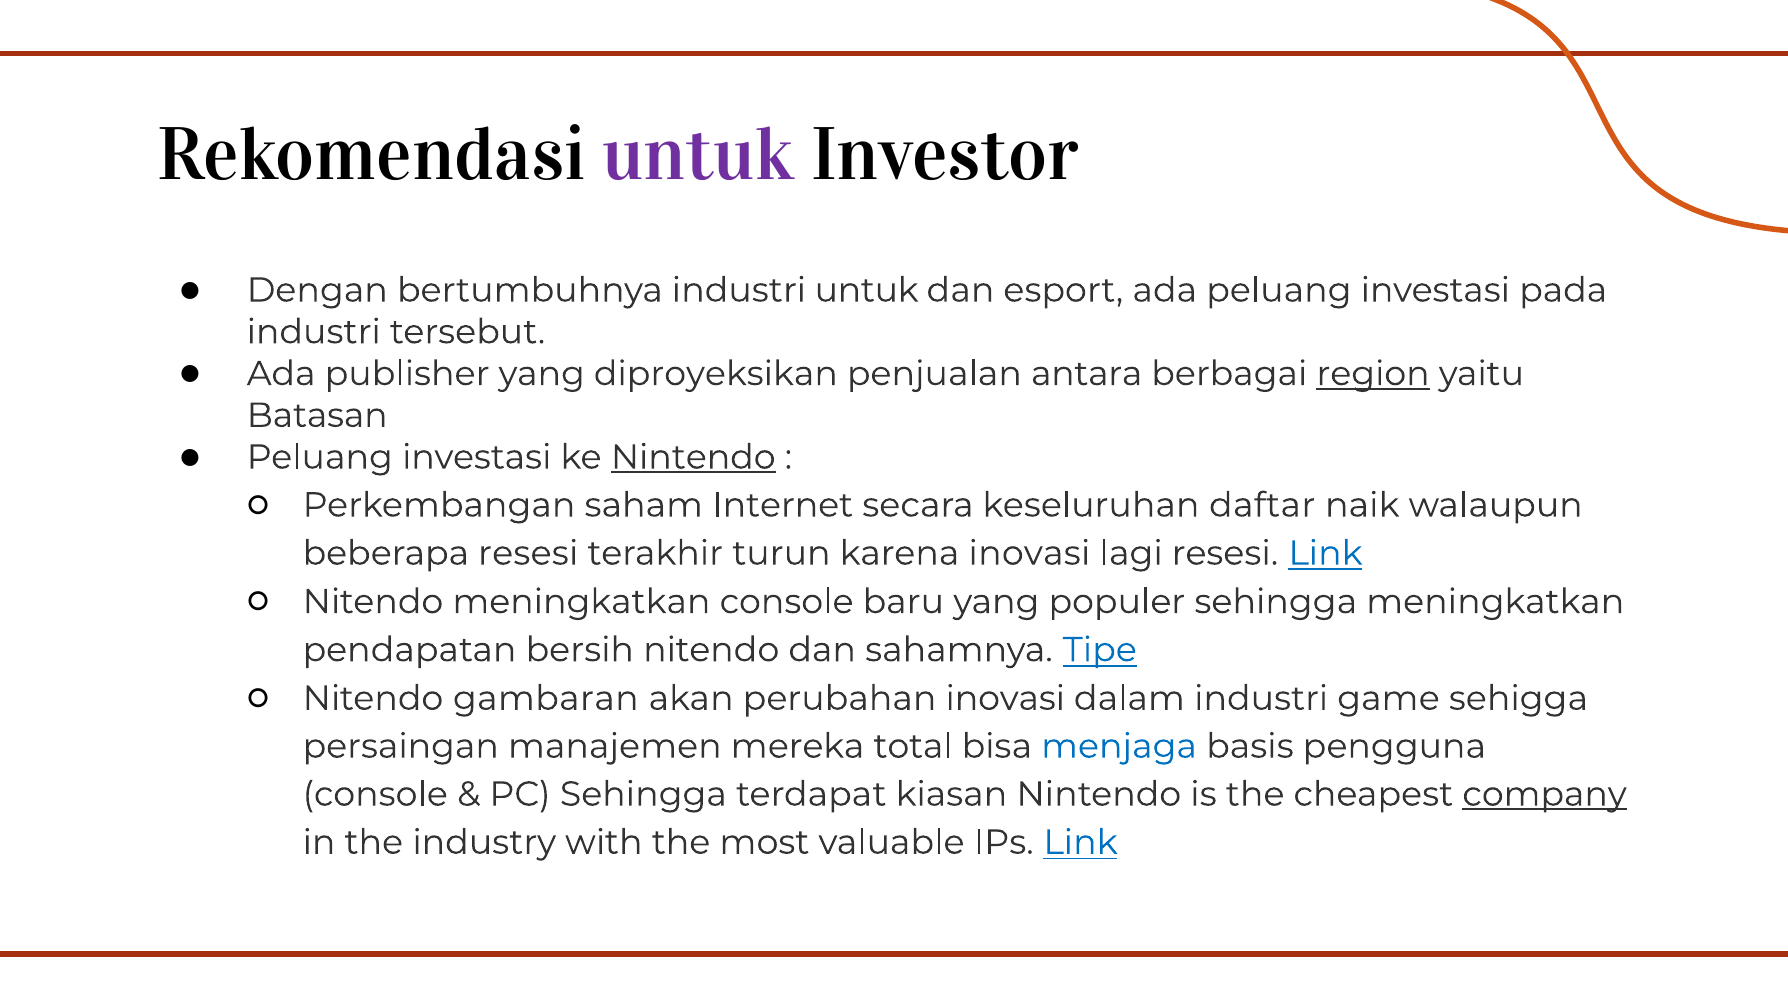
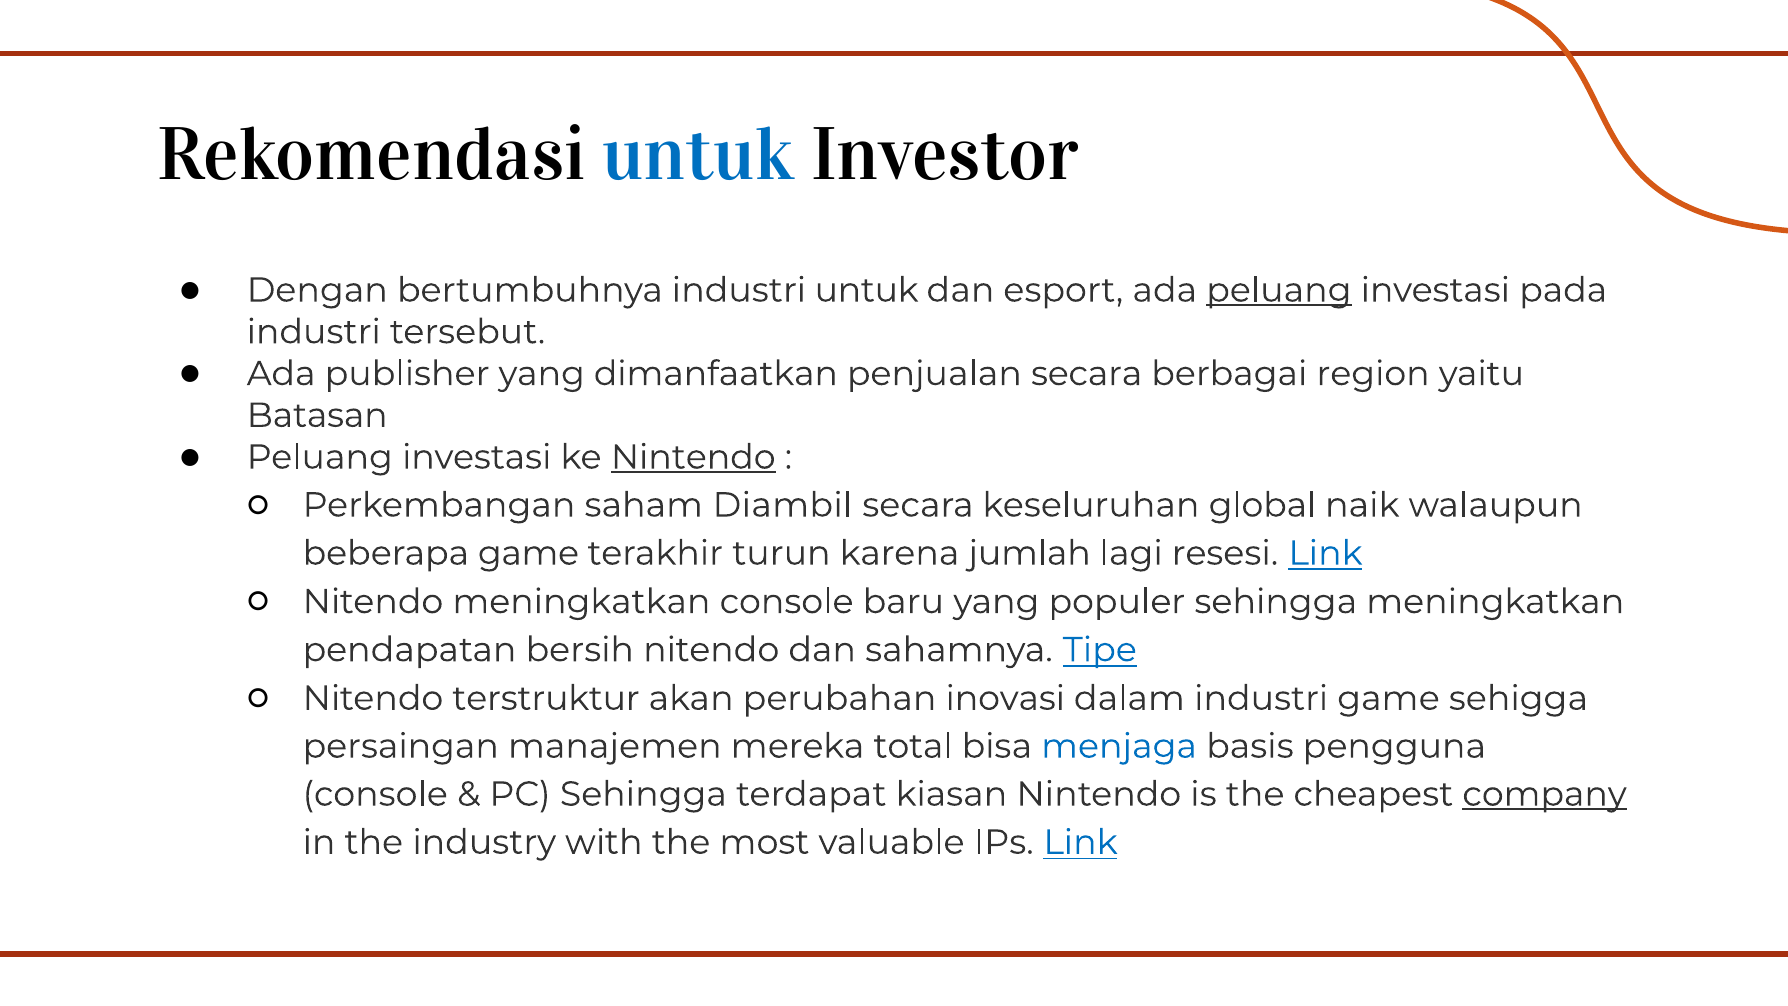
untuk colour: purple -> blue (698, 155)
peluang underline: none -> present (1279, 290)
diproyeksikan: diproyeksikan -> dimanfaatkan (716, 374)
penjualan antara: antara -> secara (1087, 374)
region underline: present -> none (1373, 374)
Internet: Internet -> Diambil (782, 505)
daftar: daftar -> global (1262, 505)
beberapa resesi: resesi -> game (528, 553)
karena inovasi: inovasi -> jumlah (1030, 553)
gambaran: gambaran -> terstruktur (546, 698)
